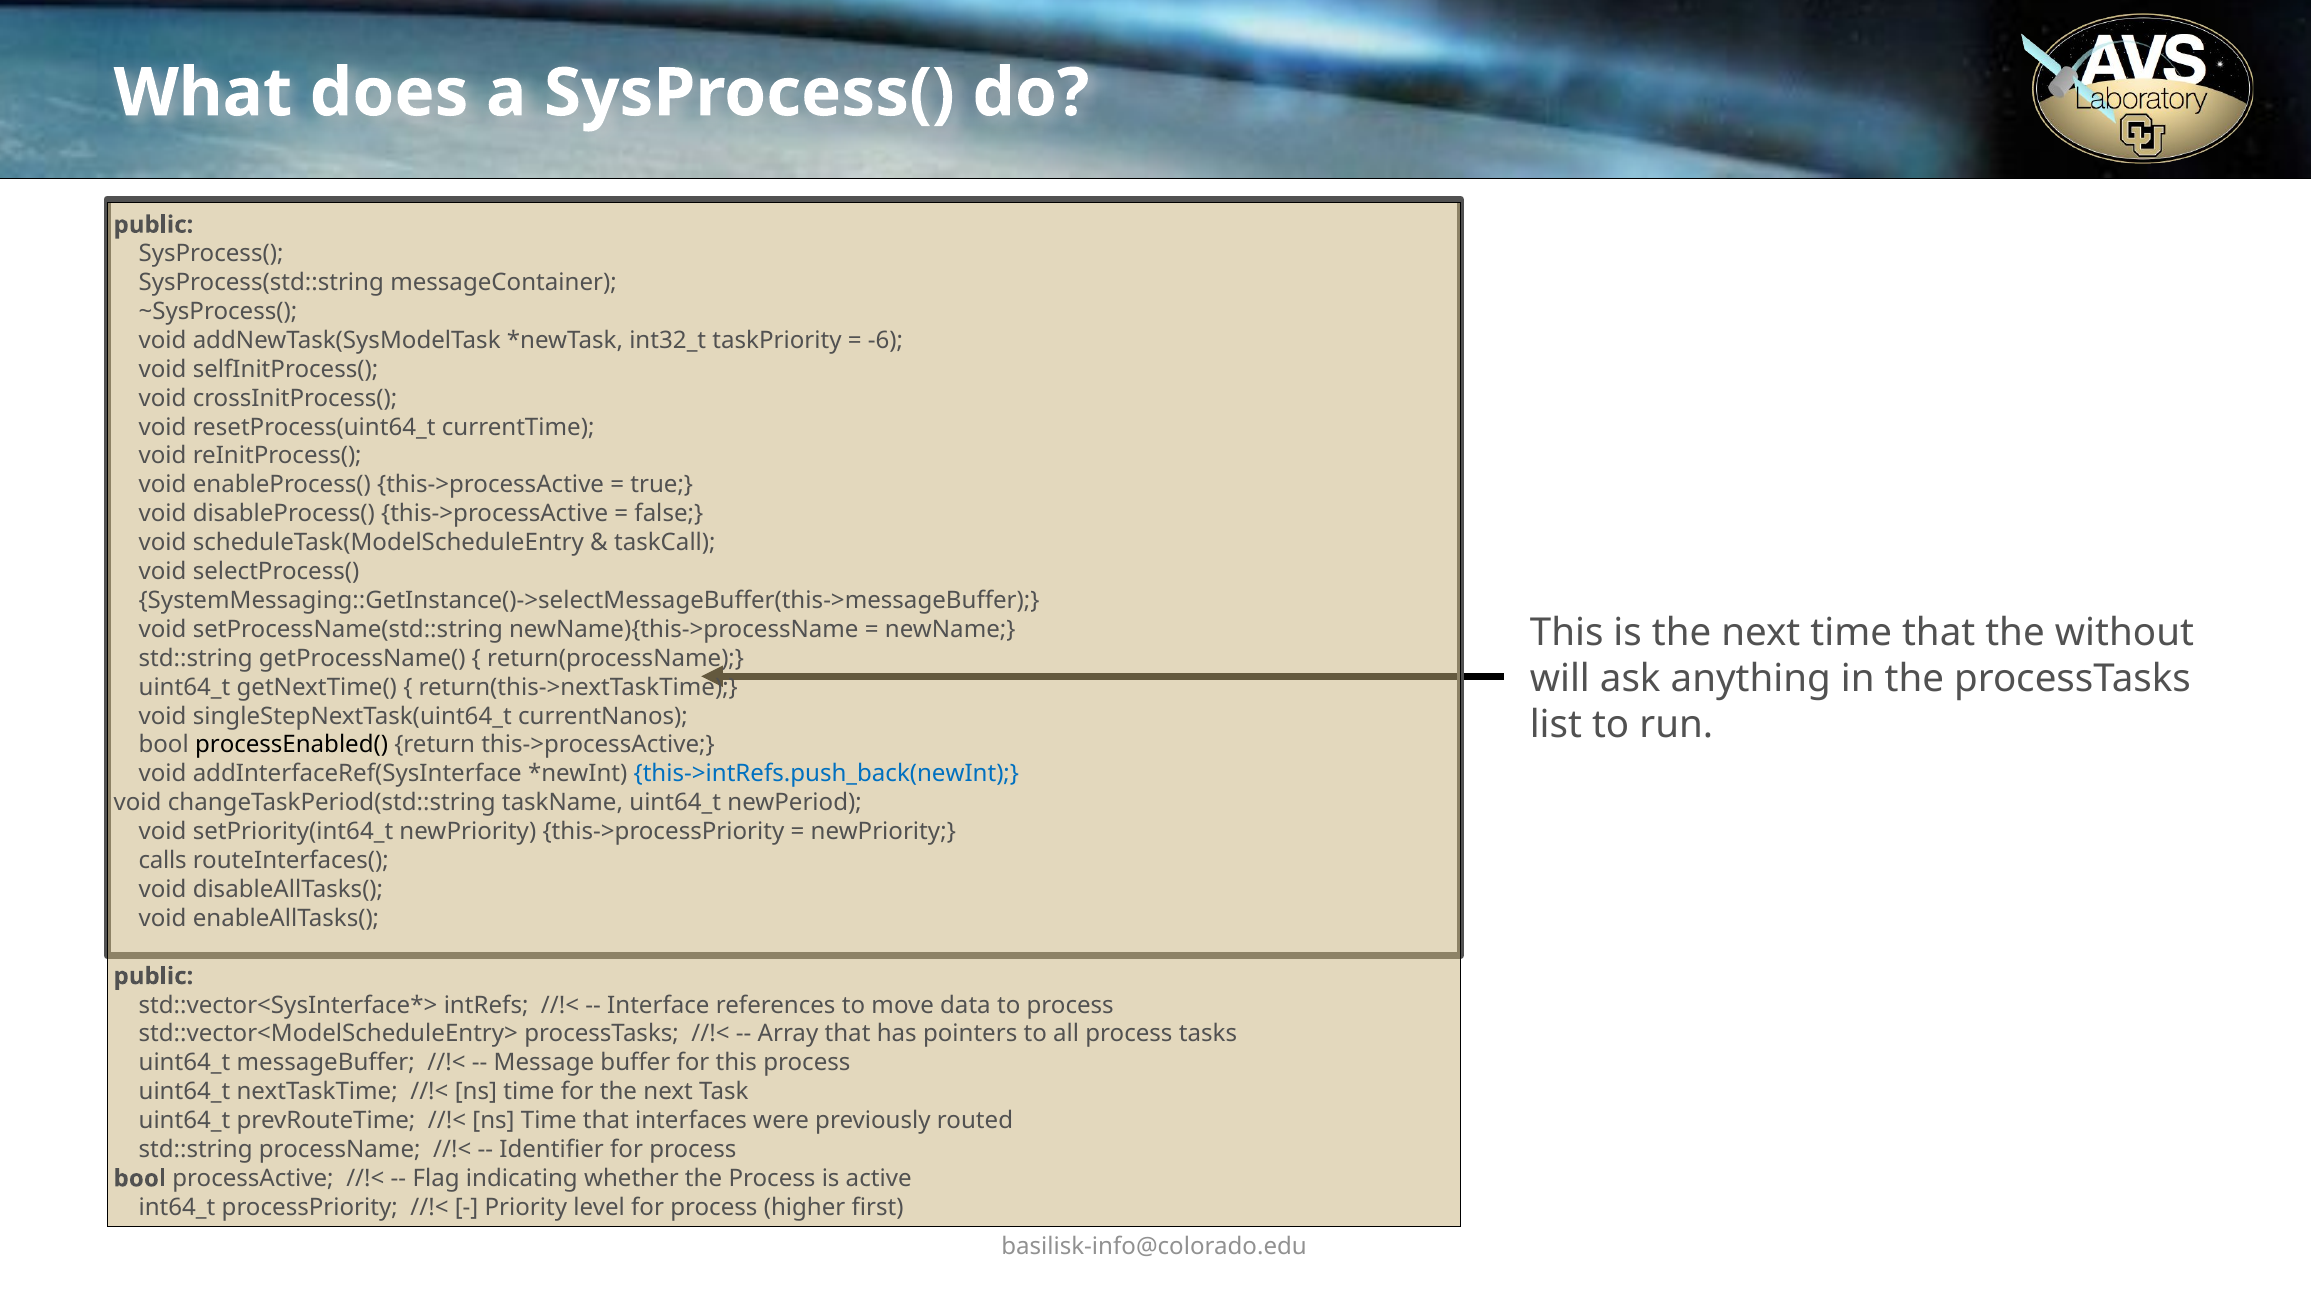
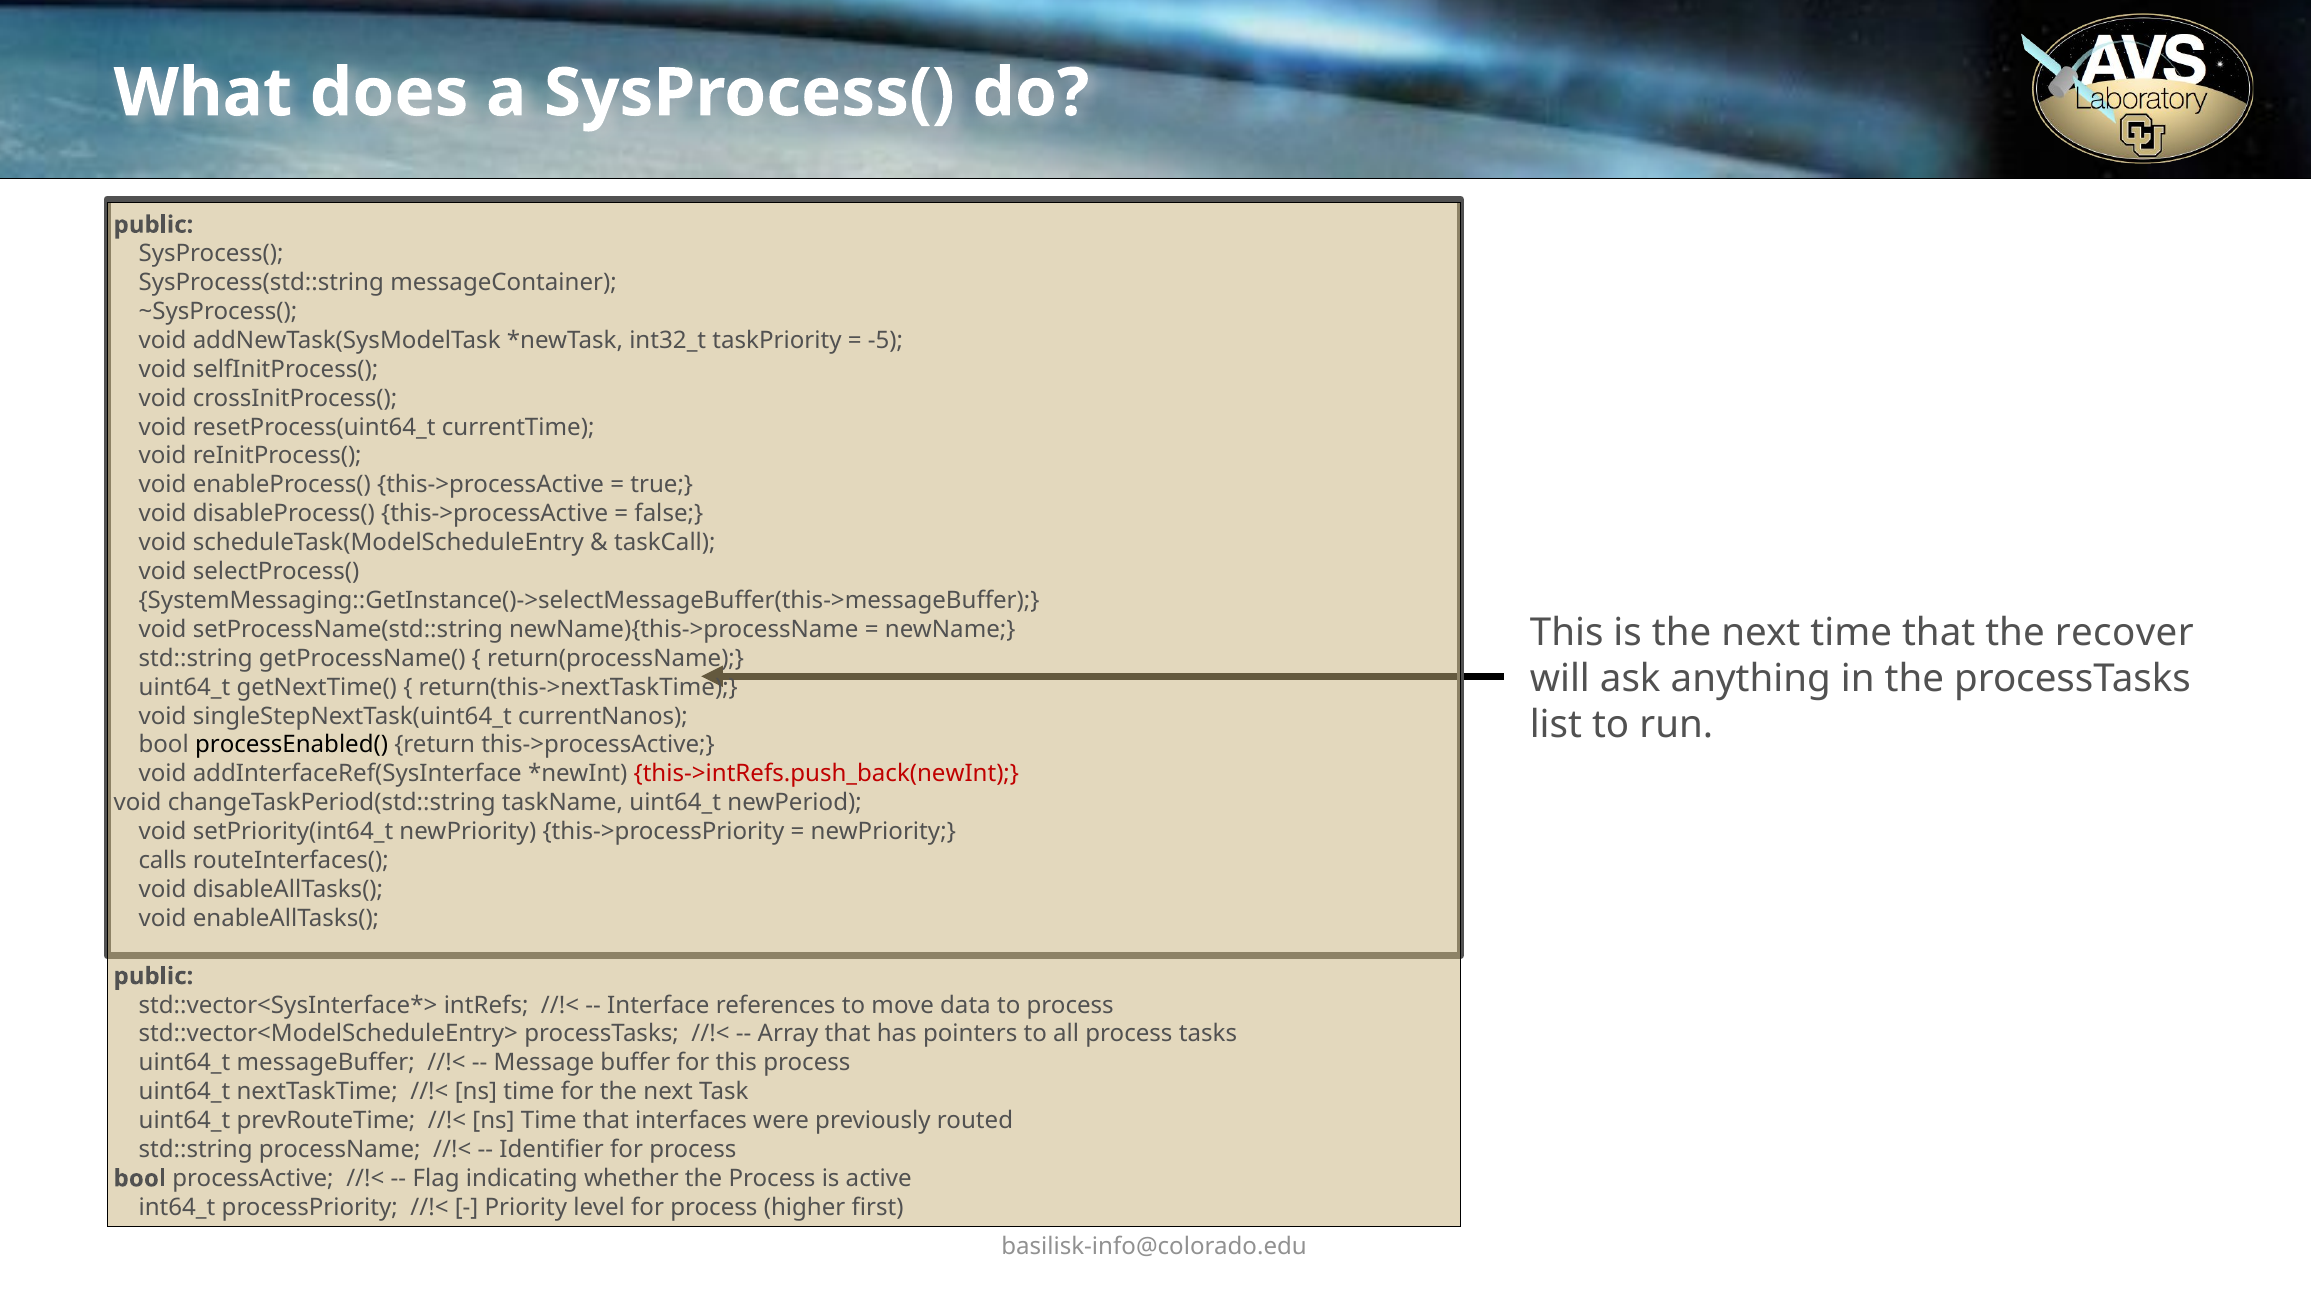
-6: -6 -> -5 (886, 340)
without: without -> recover (2124, 633)
this->intRefs.push_back(newInt colour: blue -> red (826, 774)
